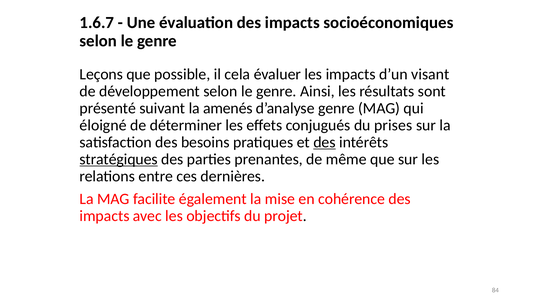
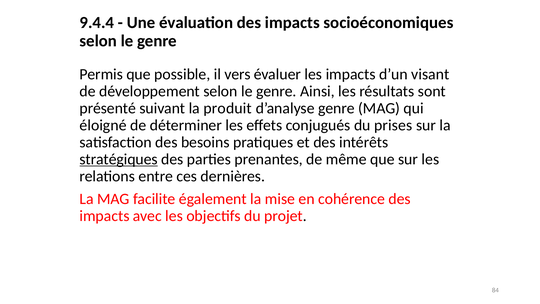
1.6.7: 1.6.7 -> 9.4.4 (97, 23)
Leçons: Leçons -> Permis (101, 74)
cela: cela -> vers (237, 74)
amenés: amenés -> produit (228, 108)
des underline: present -> none (324, 142)
